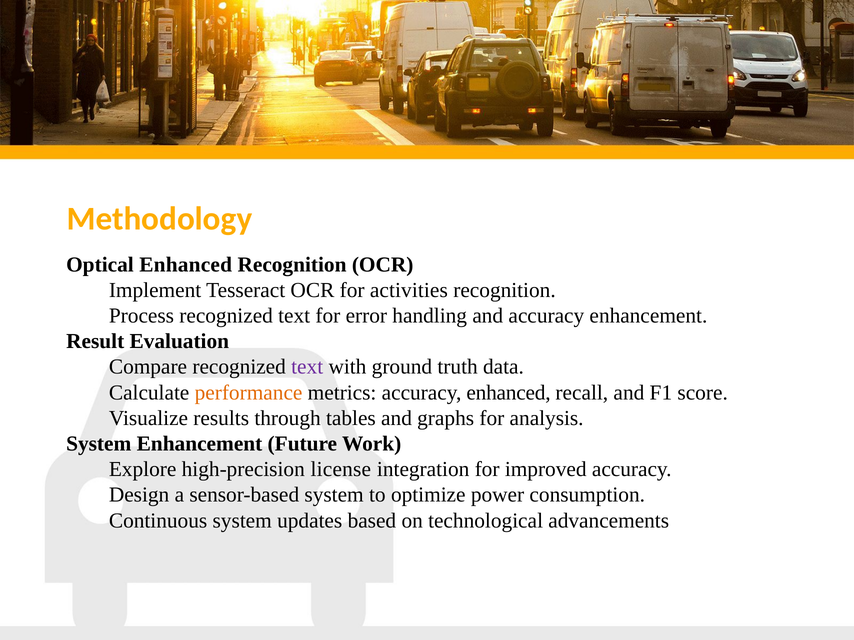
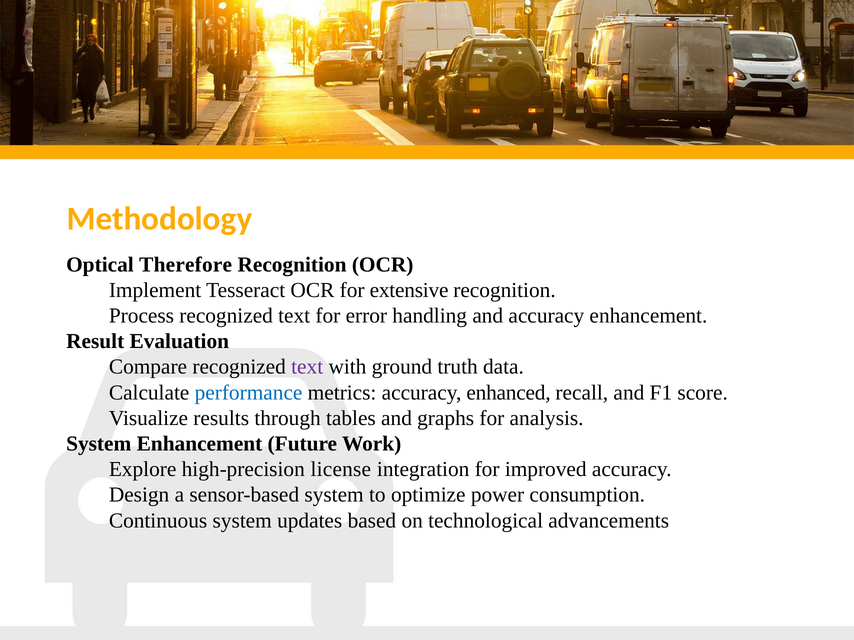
Optical Enhanced: Enhanced -> Therefore (186, 265)
activities: activities -> extensive (409, 290)
performance colour: orange -> blue (249, 393)
